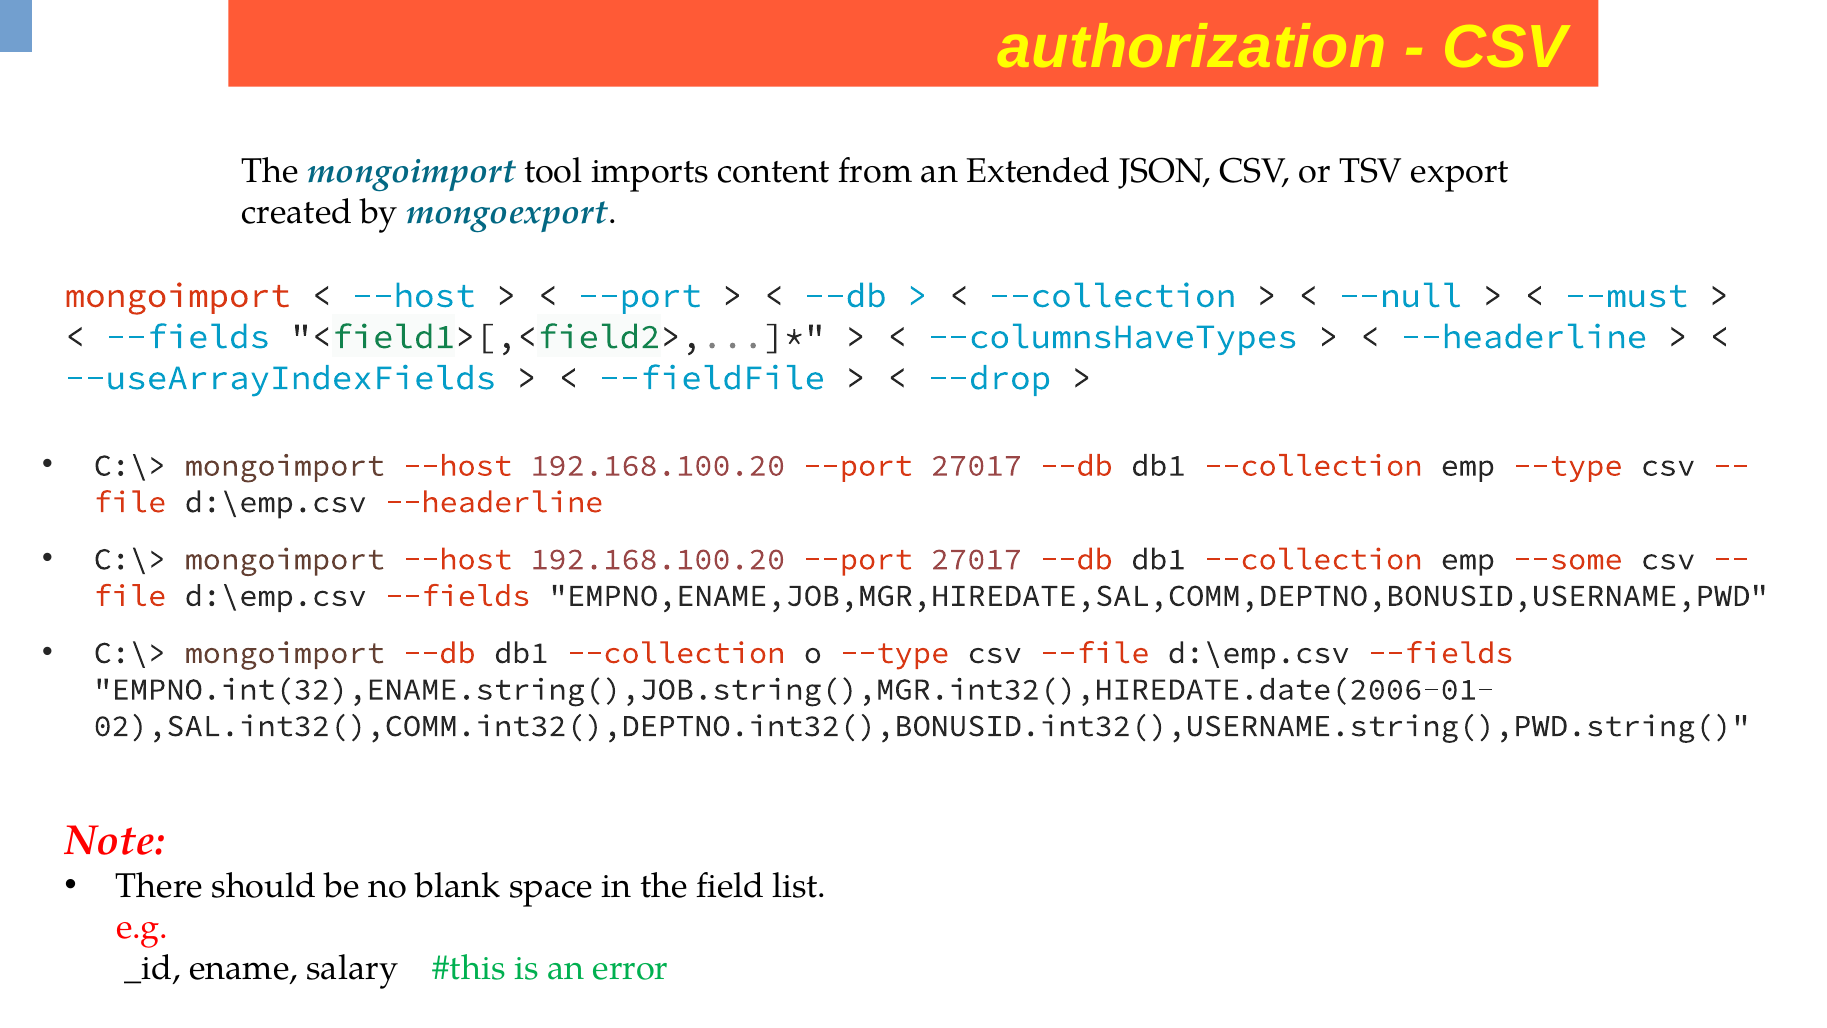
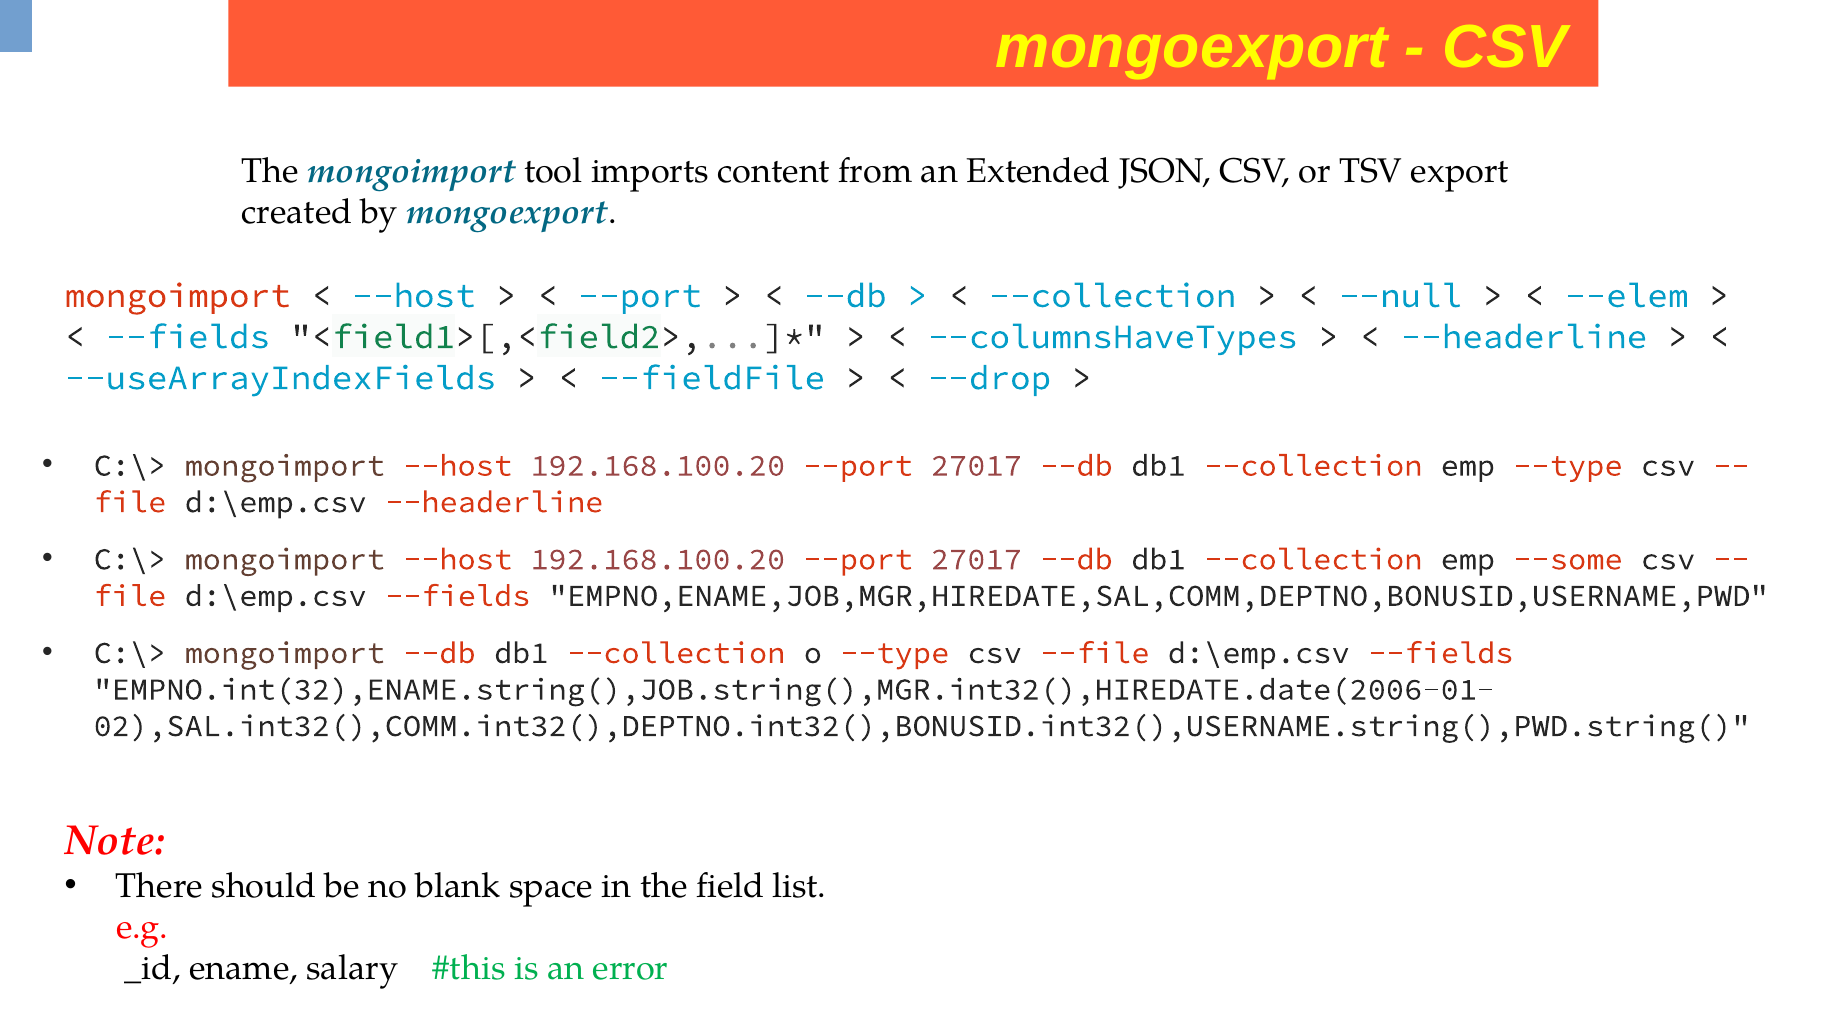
authorization: authorization -> mongoexport (1192, 48)
--must: --must -> --elem (1627, 296)
